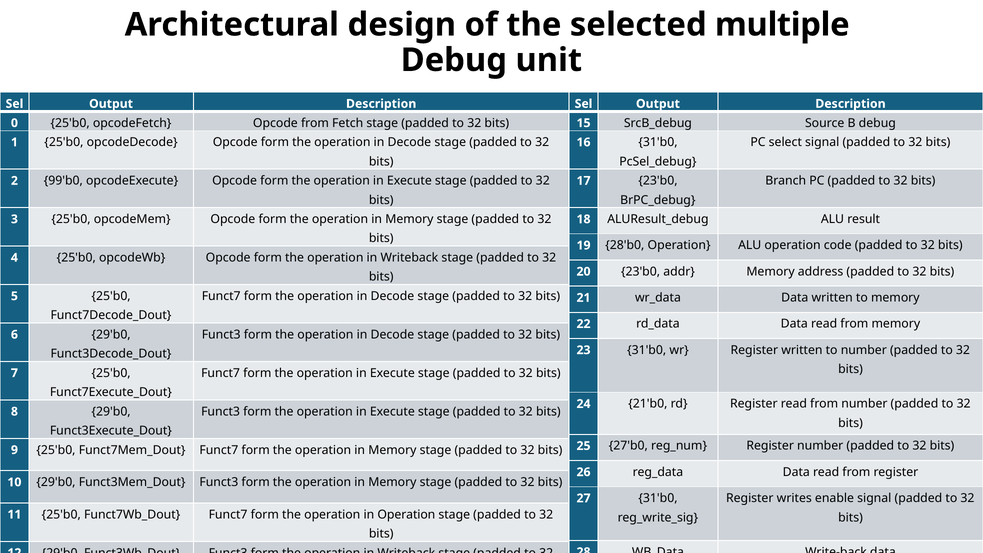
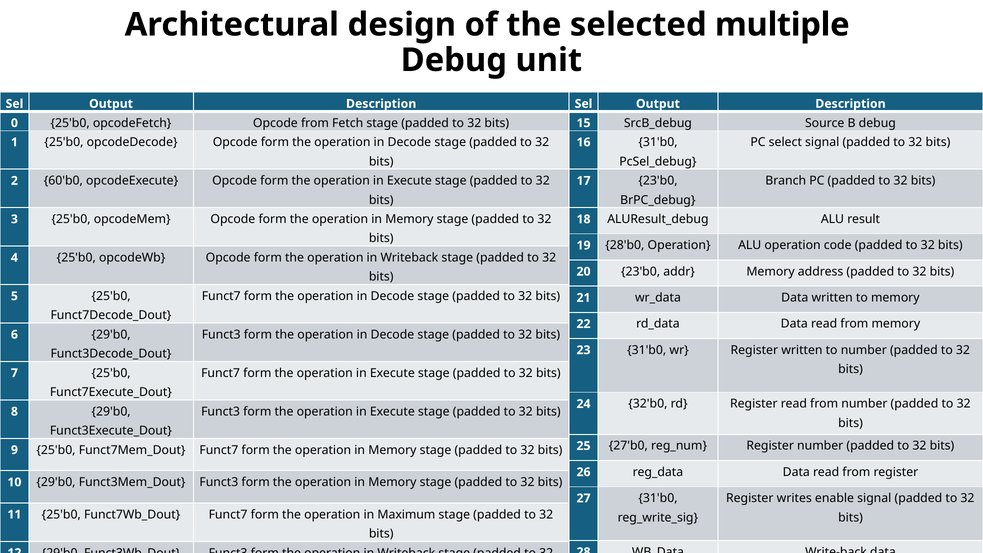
99'b0: 99'b0 -> 60'b0 (63, 181)
21'b0: 21'b0 -> 32'b0 (648, 404)
in Operation: Operation -> Maximum (406, 514)
